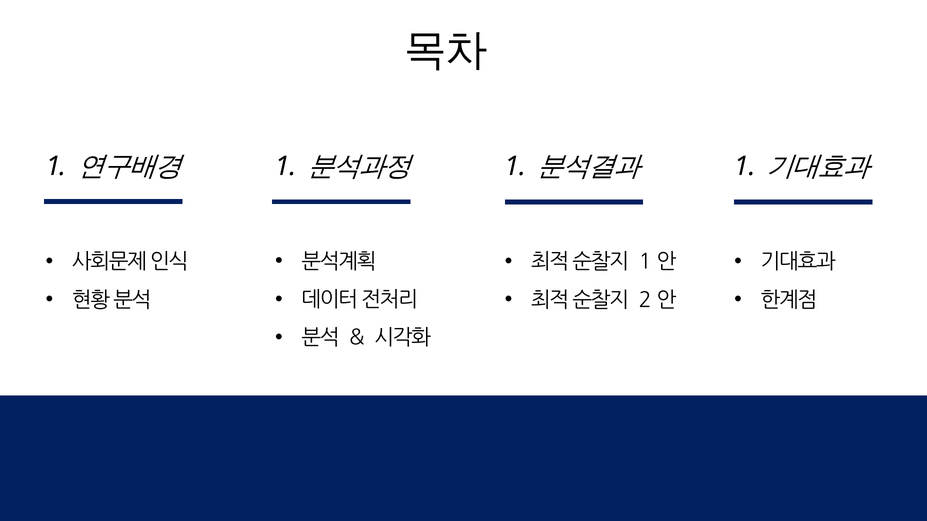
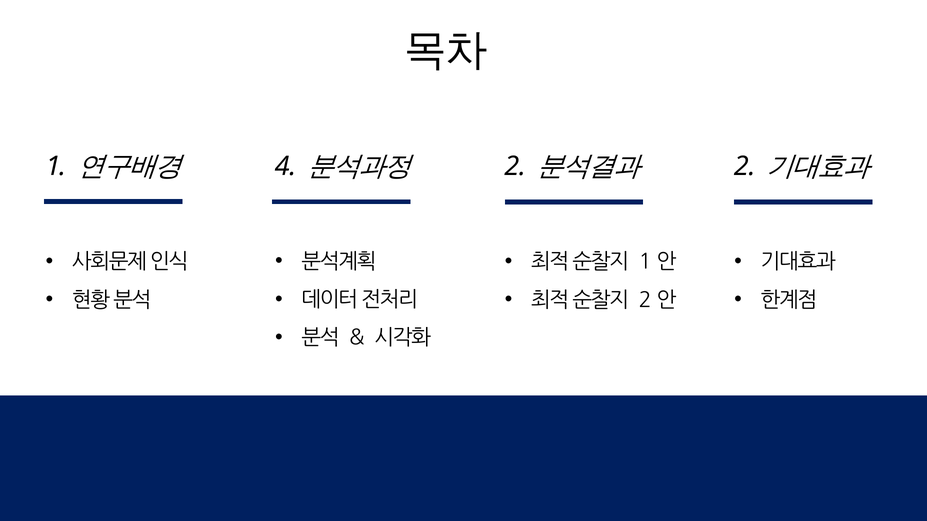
1: 1 -> 4 (286, 166)
1: 1 -> 2 (515, 166)
1: 1 -> 2 (745, 166)
